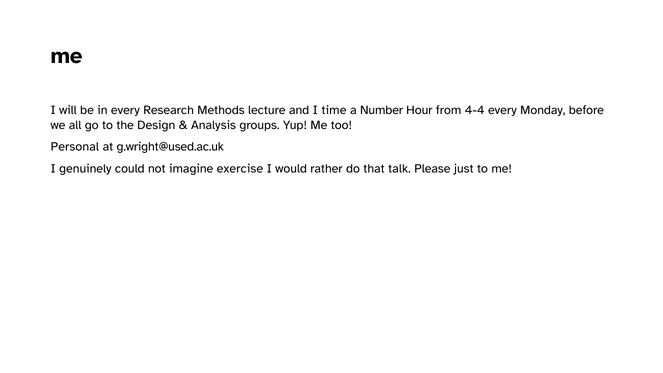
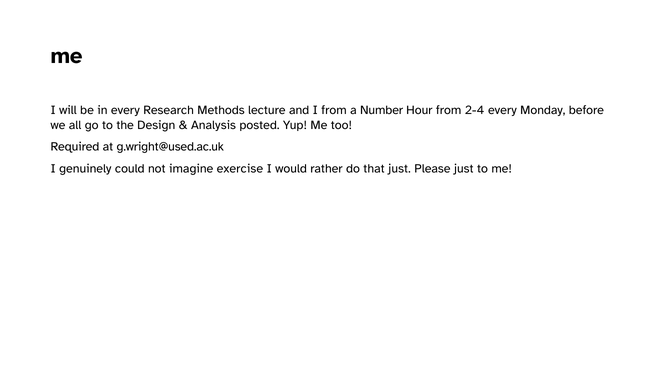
I time: time -> from (334, 110)
4-4: 4-4 -> 2-4 (475, 110)
groups: groups -> posted (259, 125)
Personal: Personal -> Required (75, 147)
that talk: talk -> just (399, 169)
